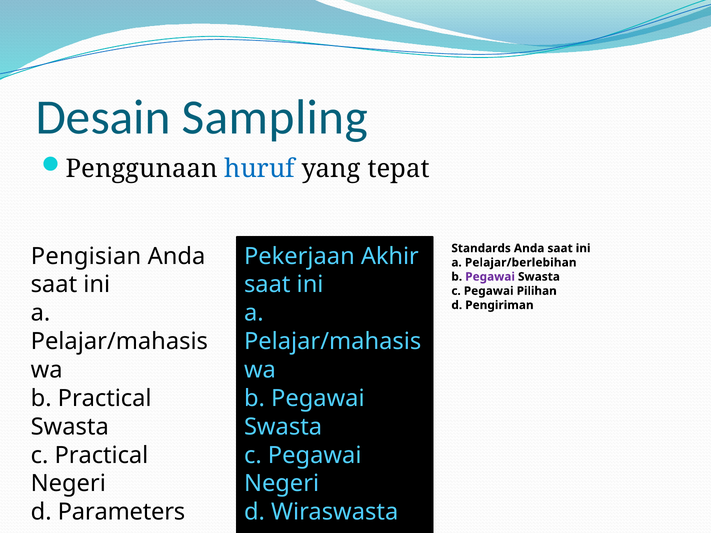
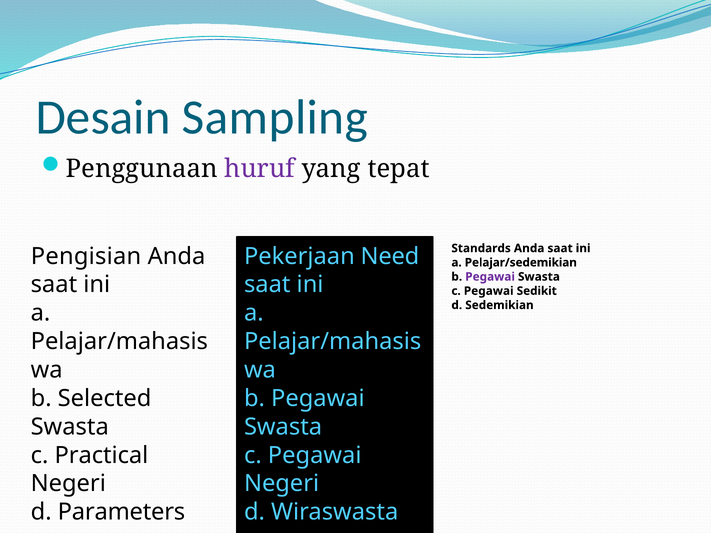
huruf colour: blue -> purple (260, 169)
Akhir: Akhir -> Need (390, 256)
Pelajar/berlebihan: Pelajar/berlebihan -> Pelajar/sedemikian (521, 263)
Pilihan: Pilihan -> Sedikit (537, 291)
Pengiriman: Pengiriman -> Sedemikian (499, 305)
b Practical: Practical -> Selected (105, 399)
